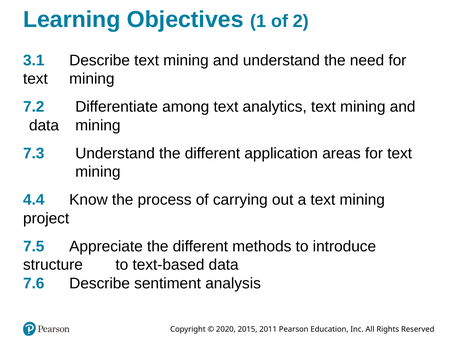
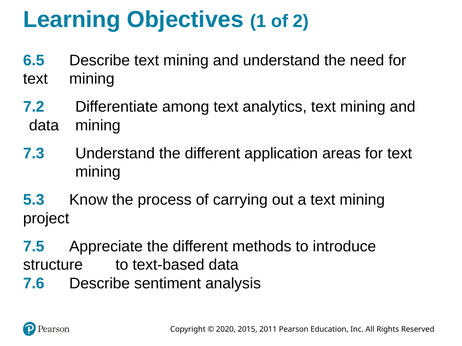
3.1: 3.1 -> 6.5 (34, 60)
4.4: 4.4 -> 5.3 (34, 200)
